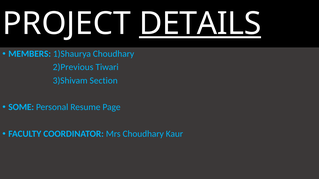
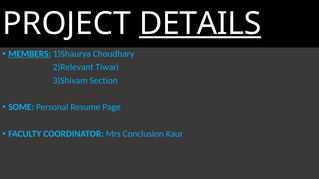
MEMBERS underline: none -> present (30, 54)
2)Previous: 2)Previous -> 2)Relevant (73, 67)
Mrs Choudhary: Choudhary -> Conclusion (143, 134)
